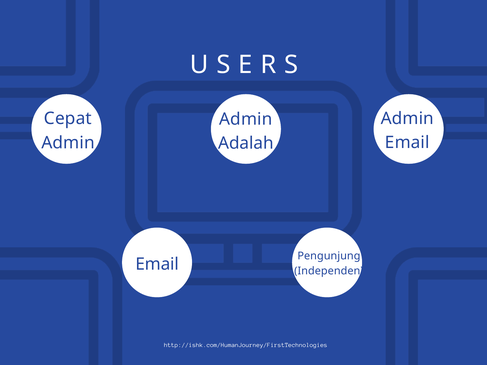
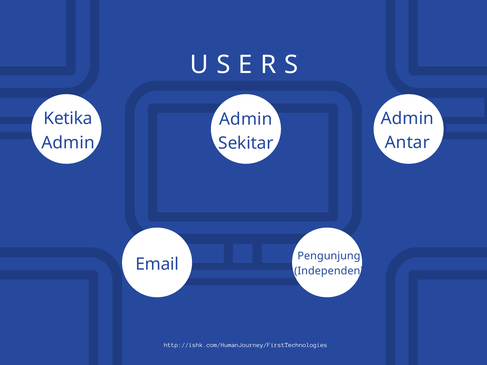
Cepat: Cepat -> Ketika (68, 119)
Email: Email -> Antar (407, 143)
Adalah: Adalah -> Sekitar (246, 143)
